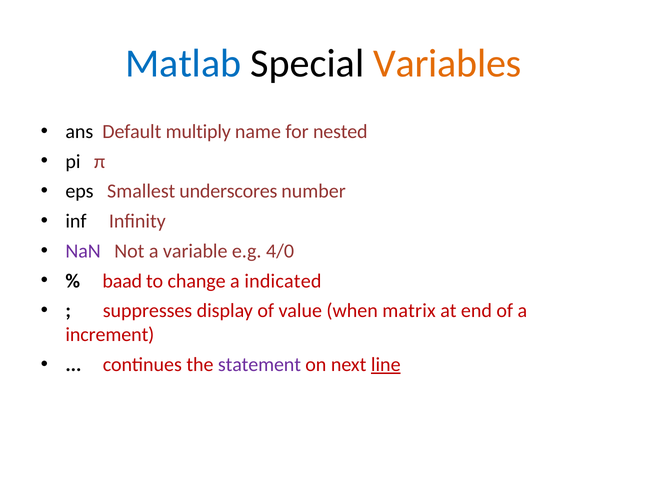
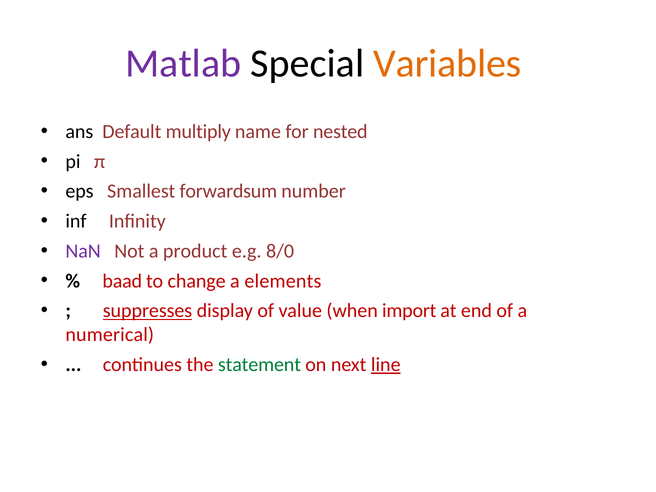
Matlab colour: blue -> purple (183, 64)
underscores: underscores -> forwardsum (228, 191)
variable: variable -> product (195, 251)
4/0: 4/0 -> 8/0 (280, 251)
indicated: indicated -> elements (283, 281)
suppresses underline: none -> present (148, 311)
matrix: matrix -> import (409, 311)
increment: increment -> numerical (110, 335)
statement colour: purple -> green (259, 365)
